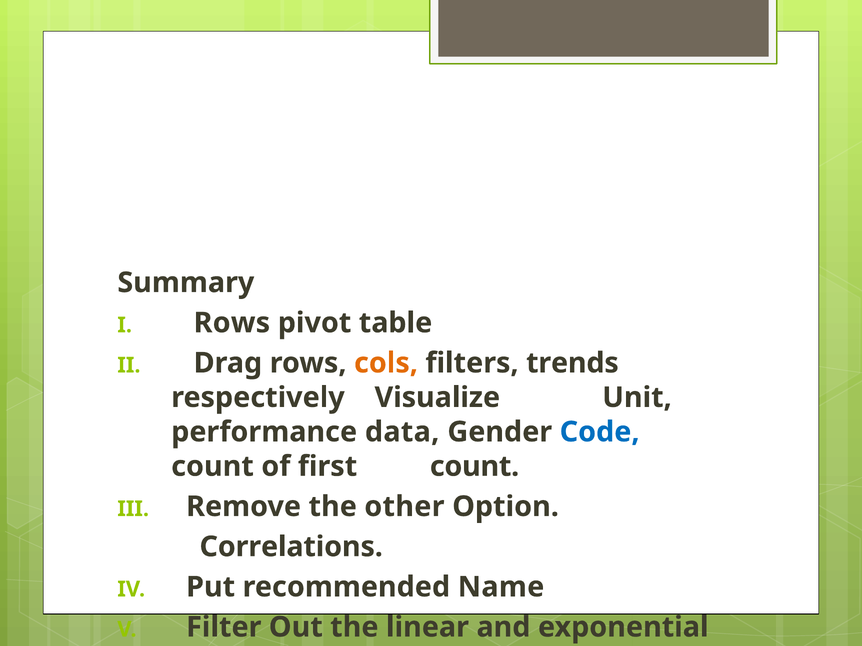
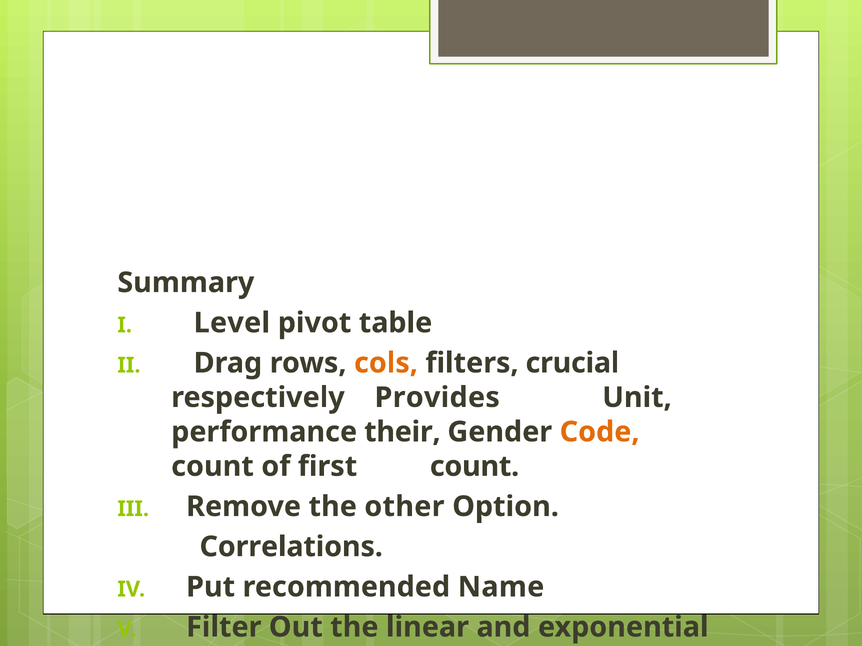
Rows: Rows -> Level (232, 323)
trends: trends -> crucial (572, 363)
Visualize: Visualize -> Provides (437, 398)
data: data -> their (402, 432)
Code colour: blue -> orange (600, 432)
